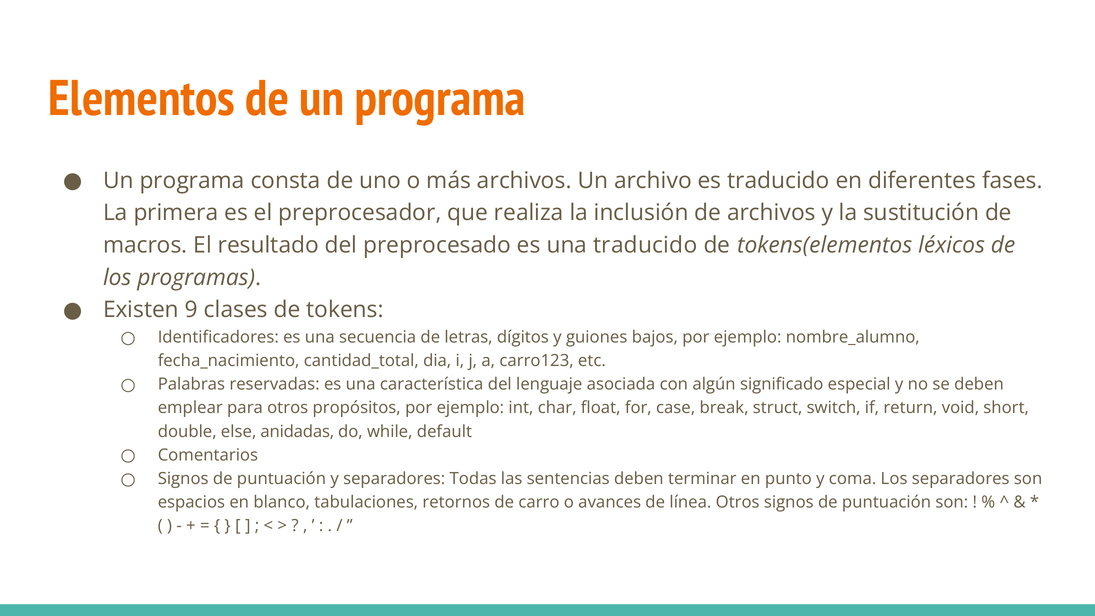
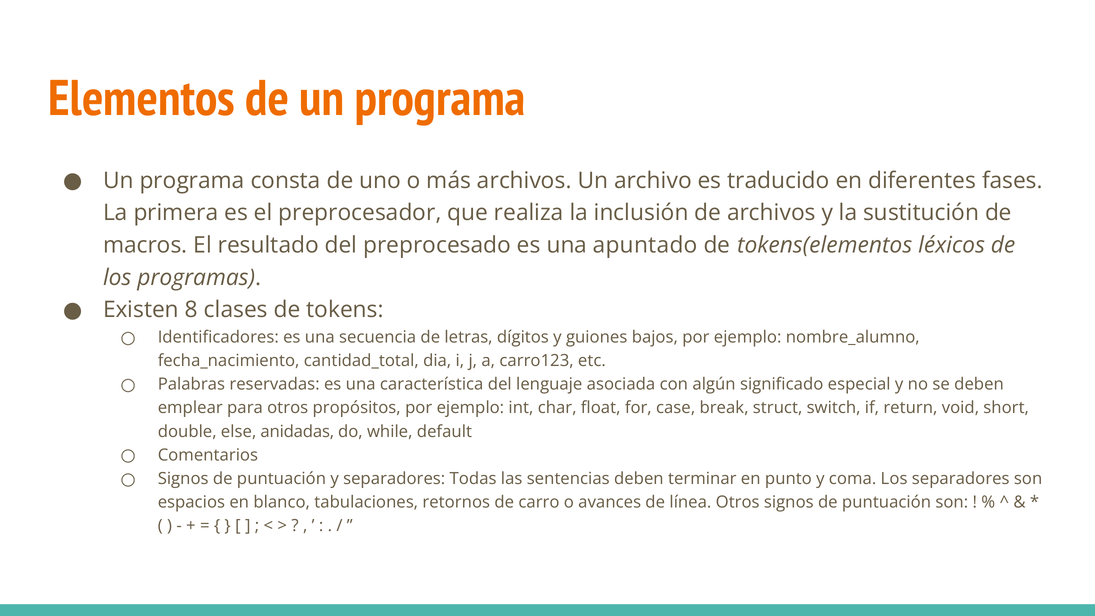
una traducido: traducido -> apuntado (645, 245)
9: 9 -> 8 (191, 310)
